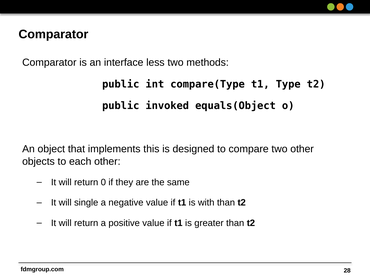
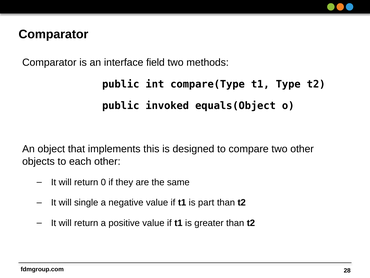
less: less -> field (155, 62)
with: with -> part (206, 202)
